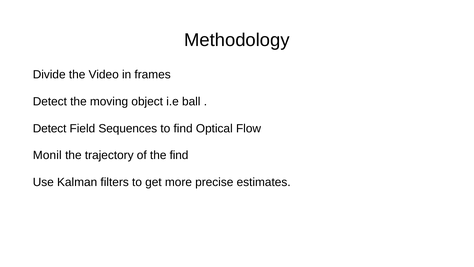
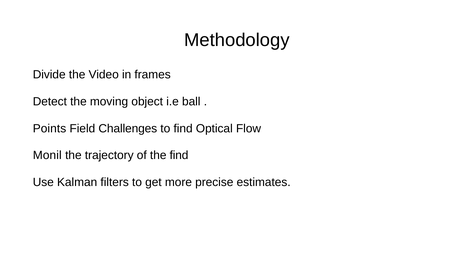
Detect: Detect -> Points (49, 128)
Sequences: Sequences -> Challenges (128, 128)
